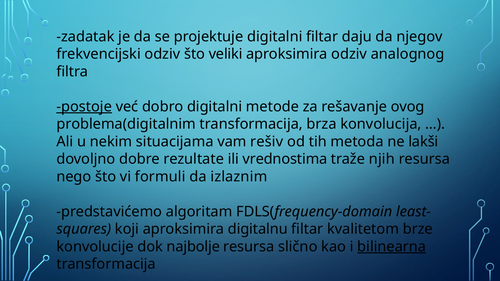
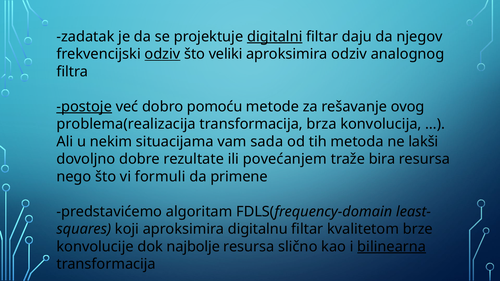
digitalni underline: none -> present (275, 37)
odziv underline: none -> present (162, 54)
dobro digitalni: digitalni -> pomoću (215, 107)
problema(digitalnim: problema(digitalnim -> problema(realizacija (126, 124)
rešiv: rešiv -> sada (267, 142)
vrednostima: vrednostima -> povećanjem (285, 159)
njih: njih -> bira (382, 159)
izlaznim: izlaznim -> primene (239, 177)
